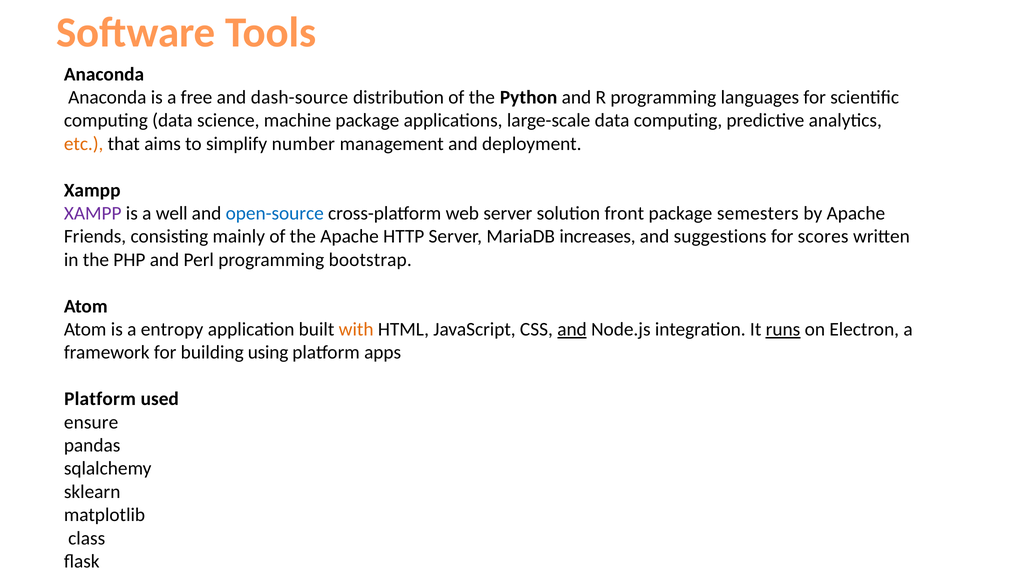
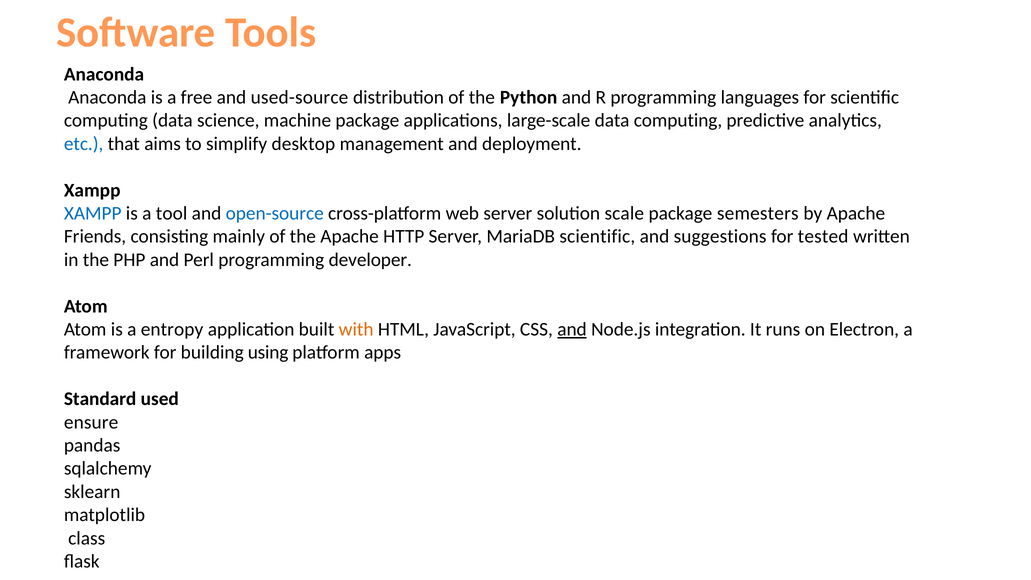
dash-source: dash-source -> used-source (300, 97)
etc colour: orange -> blue (84, 144)
number: number -> desktop (303, 144)
XAMPP colour: purple -> blue (93, 213)
well: well -> tool (172, 213)
front: front -> scale (624, 213)
MariaDB increases: increases -> scientific (597, 237)
scores: scores -> tested (823, 237)
bootstrap: bootstrap -> developer (370, 260)
runs underline: present -> none (783, 329)
Platform: Platform -> Standard (100, 399)
